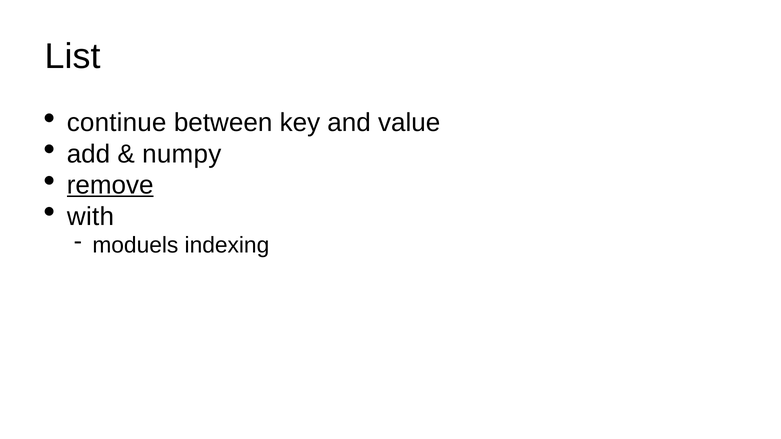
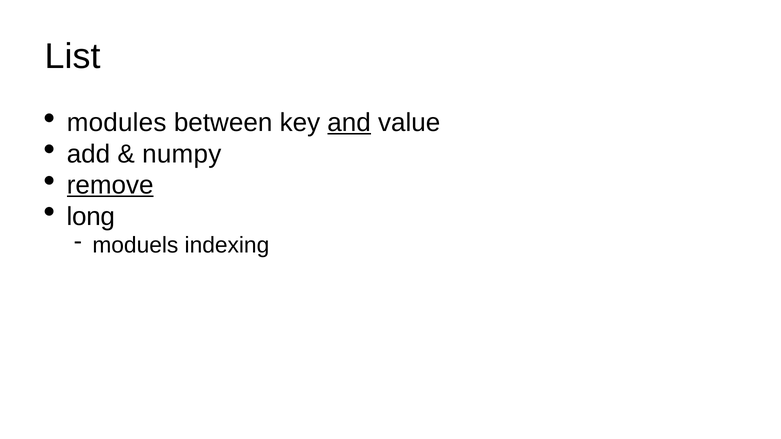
continue: continue -> modules (117, 123)
and underline: none -> present (349, 123)
with: with -> long (91, 217)
